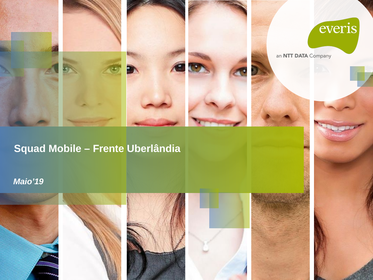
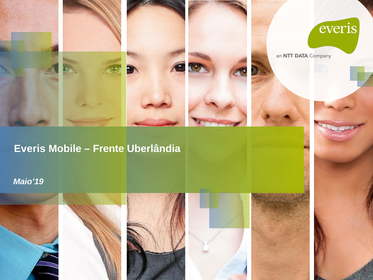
Squad: Squad -> Everis (30, 149)
